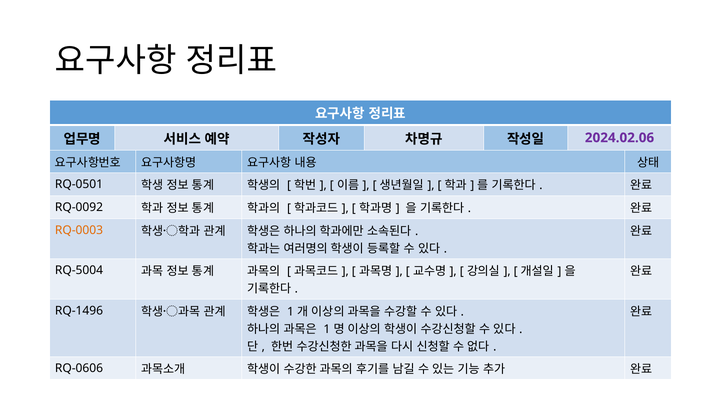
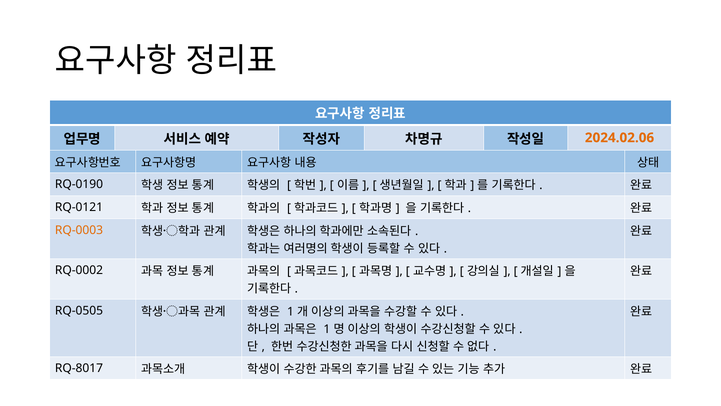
2024.02.06 colour: purple -> orange (619, 138)
RQ-0501: RQ-0501 -> RQ-0190 (79, 184)
RQ-0092: RQ-0092 -> RQ-0121 (79, 207)
RQ-5004: RQ-5004 -> RQ-0002 (79, 270)
RQ-1496: RQ-1496 -> RQ-0505 (79, 310)
RQ-0606: RQ-0606 -> RQ-8017 (79, 368)
